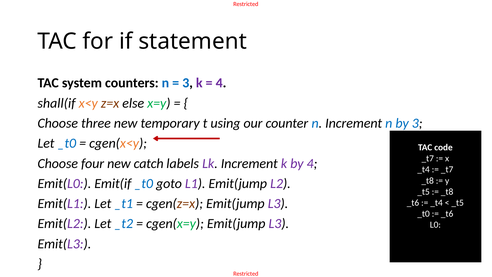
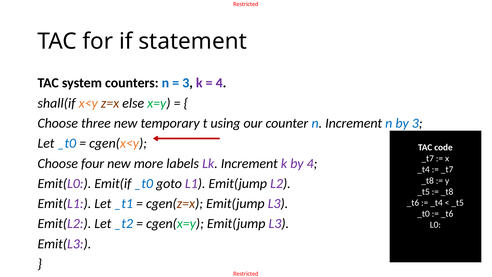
catch: catch -> more (149, 163)
